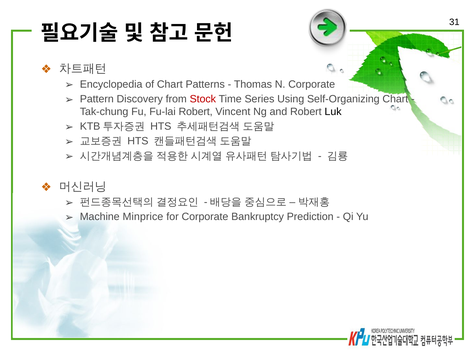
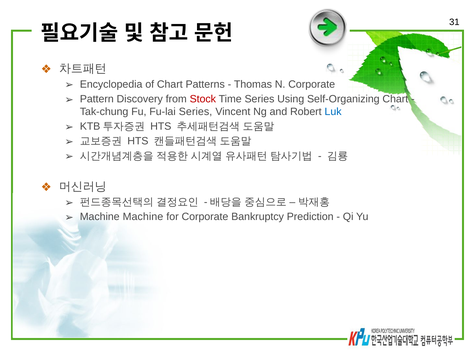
Fu-lai Robert: Robert -> Series (196, 112)
Luk colour: black -> blue (333, 112)
Machine Minprice: Minprice -> Machine (143, 217)
